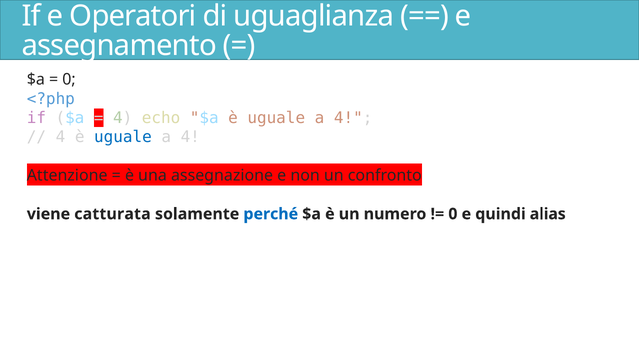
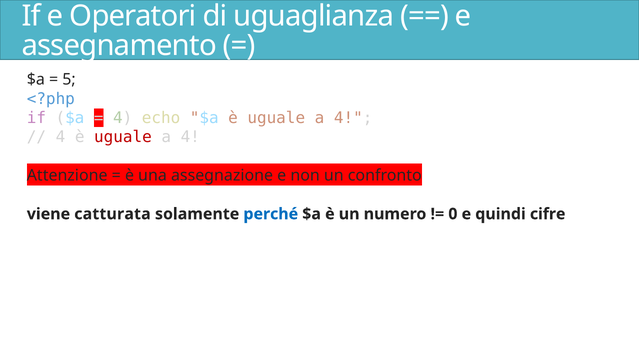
0: 0 -> 5 (69, 79)
uguale colour: blue -> red (123, 137)
alias: alias -> cifre (548, 214)
